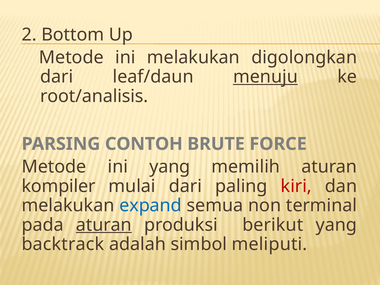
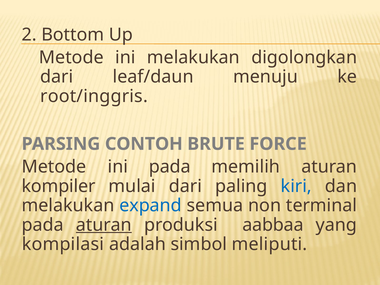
menuju underline: present -> none (265, 77)
root/analisis: root/analisis -> root/inggris (94, 96)
ini yang: yang -> pada (170, 167)
kiri colour: red -> blue (296, 186)
berikut: berikut -> aabbaa (273, 225)
backtrack: backtrack -> kompilasi (63, 244)
